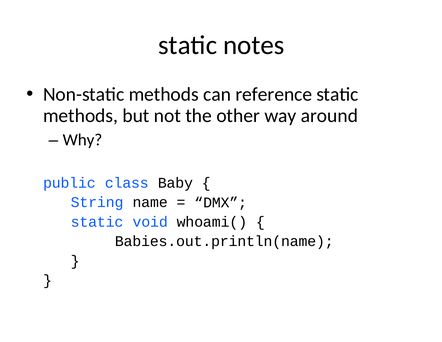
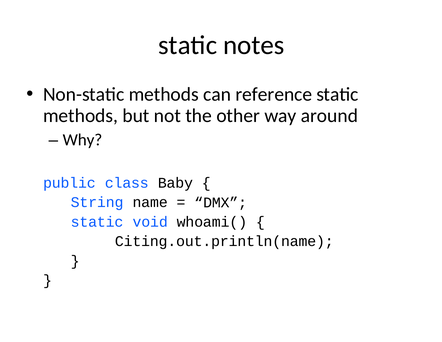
Babies.out.println(name: Babies.out.println(name -> Citing.out.println(name (224, 241)
